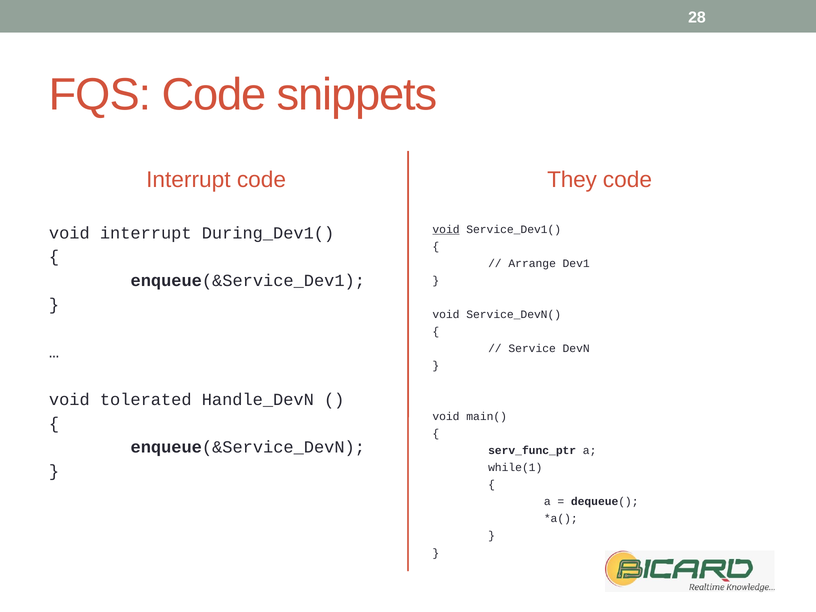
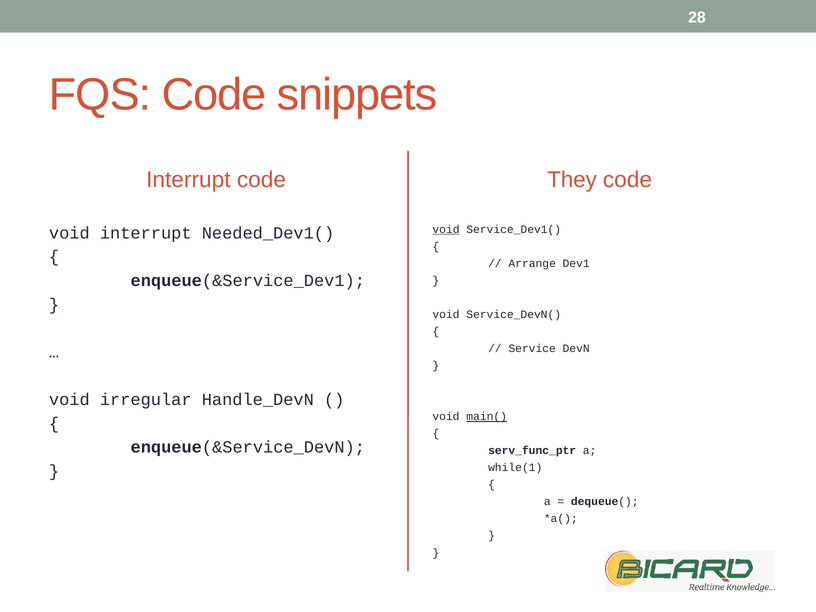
During_Dev1(: During_Dev1( -> Needed_Dev1( (268, 233)
tolerated: tolerated -> irregular (146, 400)
main( underline: none -> present (487, 417)
